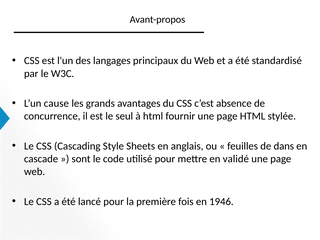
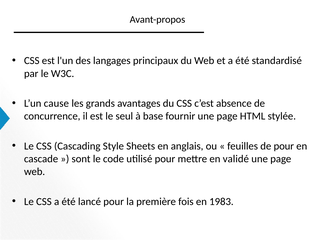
à html: html -> base (153, 116)
de dans: dans -> pour (284, 146)
1946: 1946 -> 1983 (221, 201)
